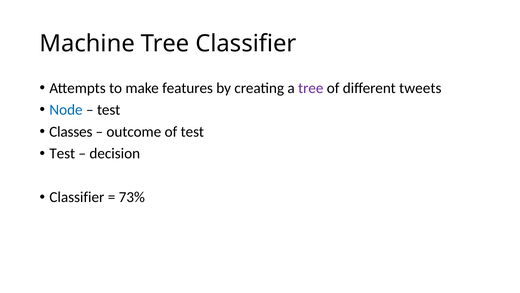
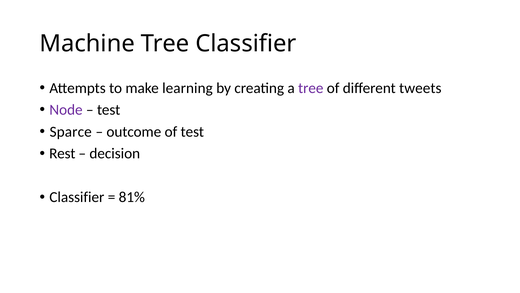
features: features -> learning (187, 88)
Node colour: blue -> purple (66, 110)
Classes: Classes -> Sparce (71, 132)
Test: Test -> Rest (62, 153)
73%: 73% -> 81% (132, 197)
